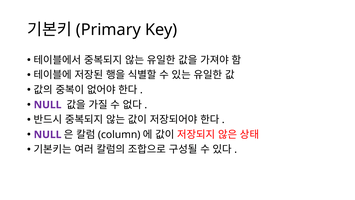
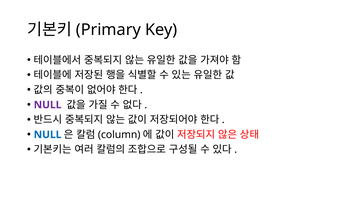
NULL colour: purple -> blue (48, 134)
